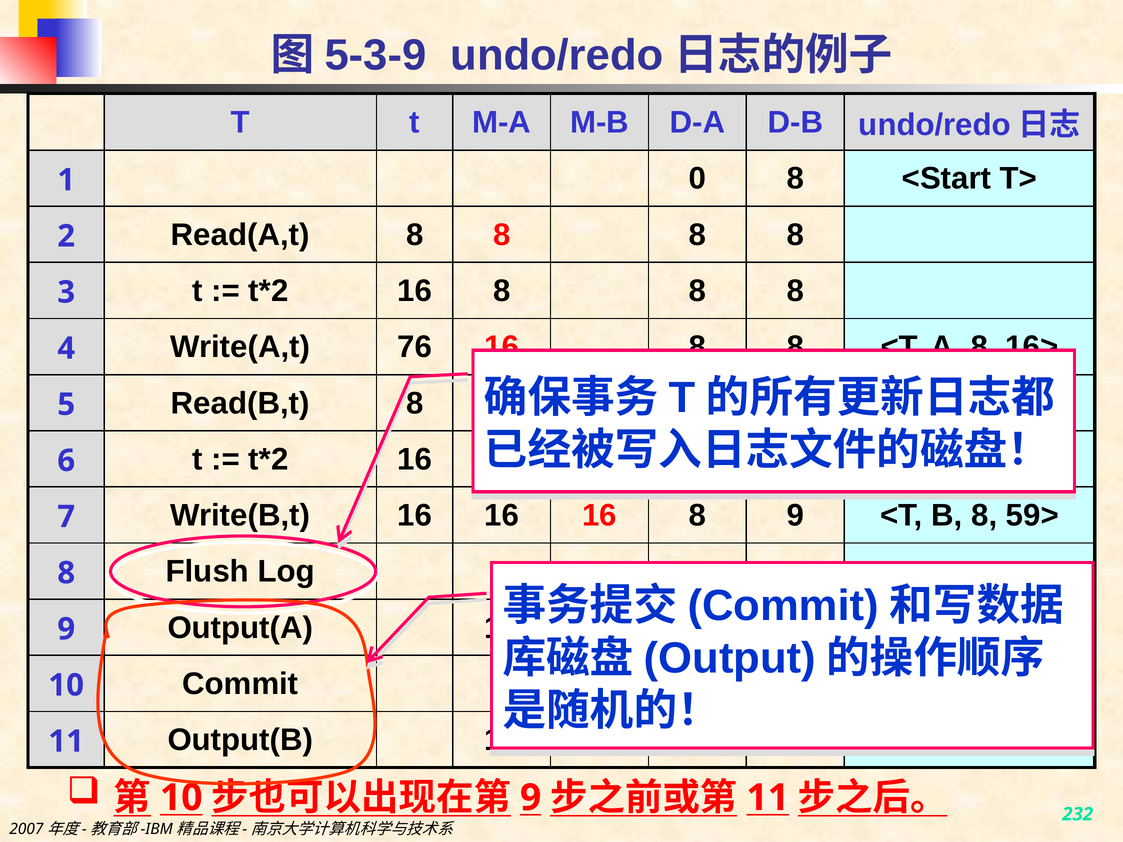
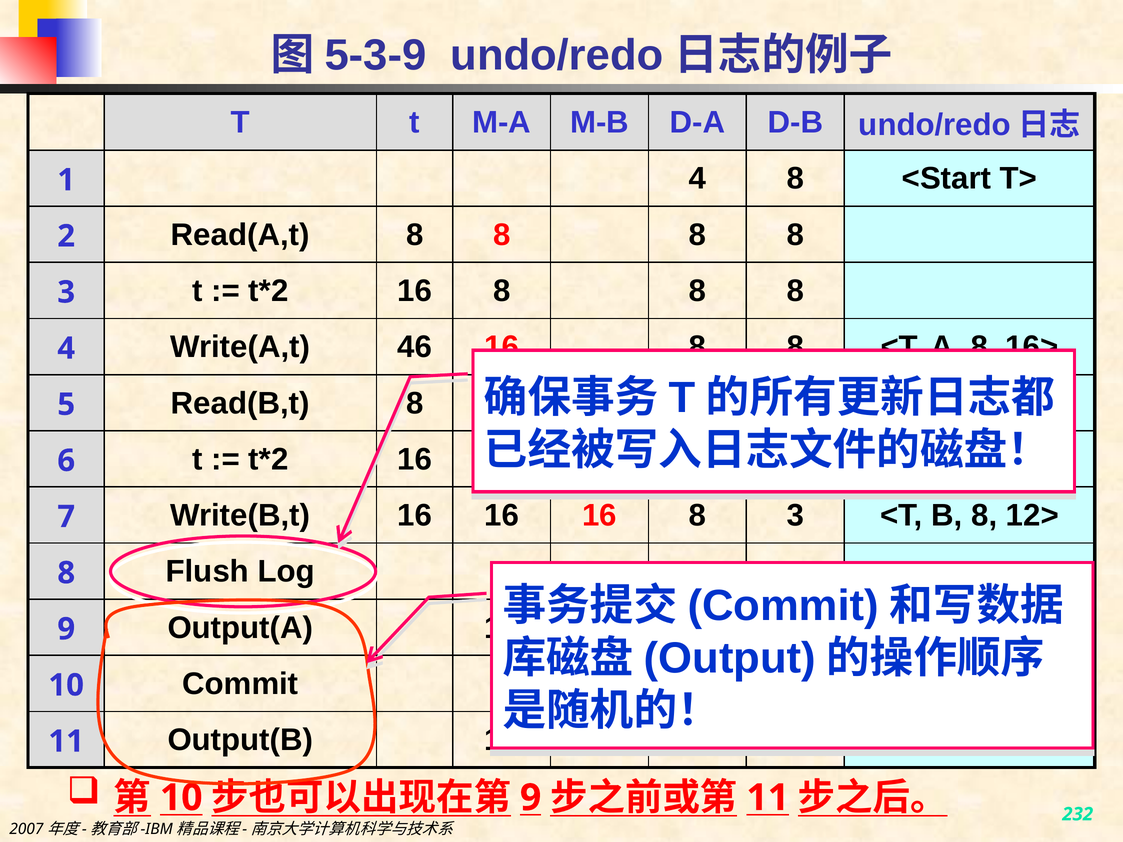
1 0: 0 -> 4 (698, 179)
76: 76 -> 46 (415, 347)
16 8 9: 9 -> 3 (795, 516)
59>: 59> -> 12> (1032, 516)
